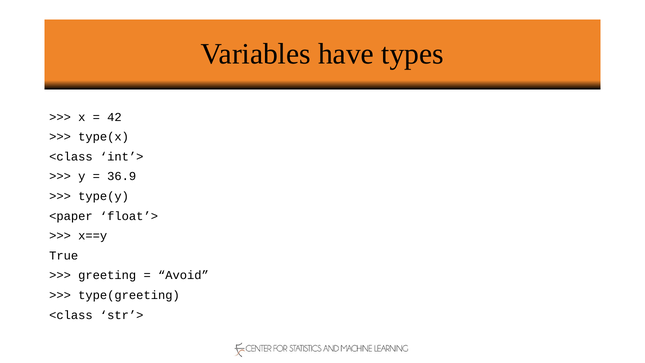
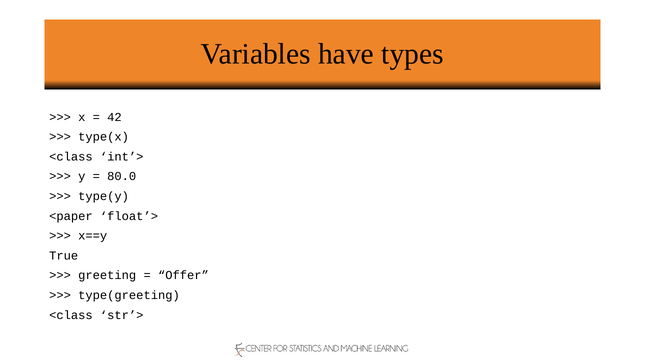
36.9: 36.9 -> 80.0 (122, 176)
Avoid: Avoid -> Offer (183, 275)
